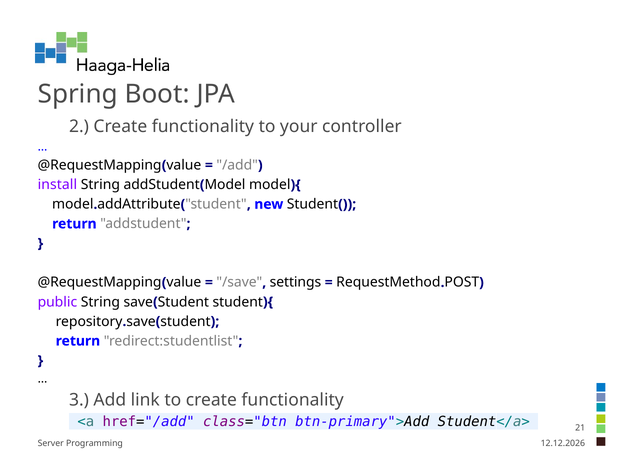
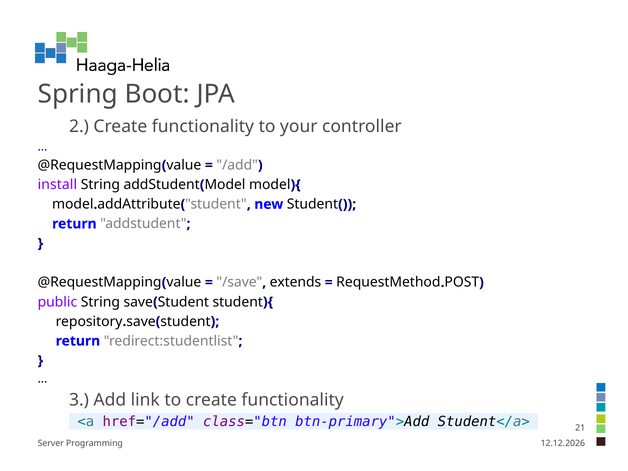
settings: settings -> extends (295, 282)
